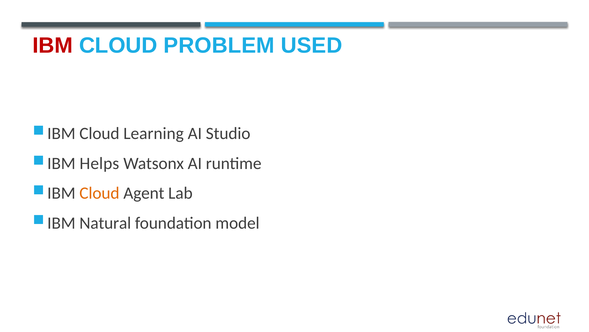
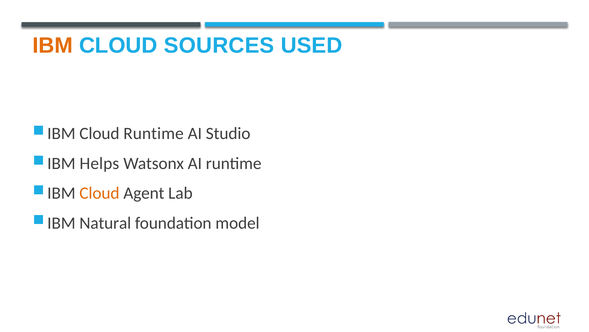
IBM colour: red -> orange (53, 46)
PROBLEM: PROBLEM -> SOURCES (219, 46)
Cloud Learning: Learning -> Runtime (154, 133)
